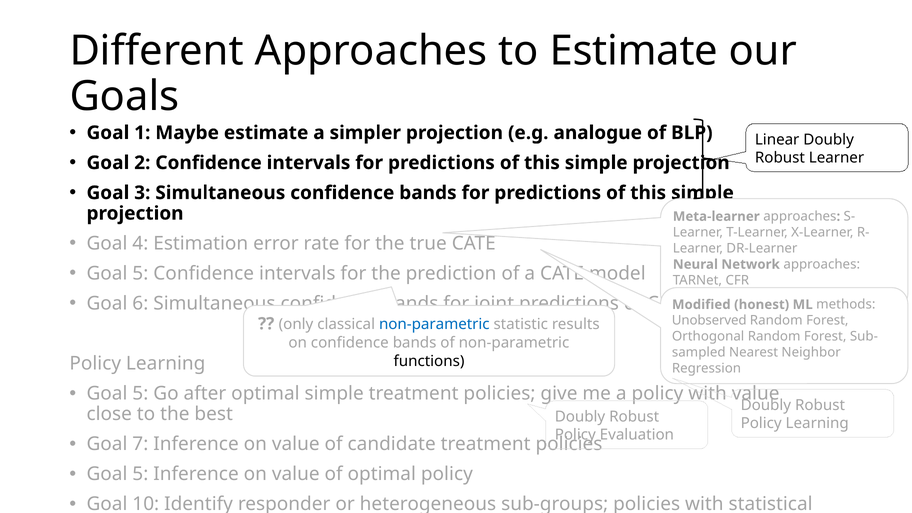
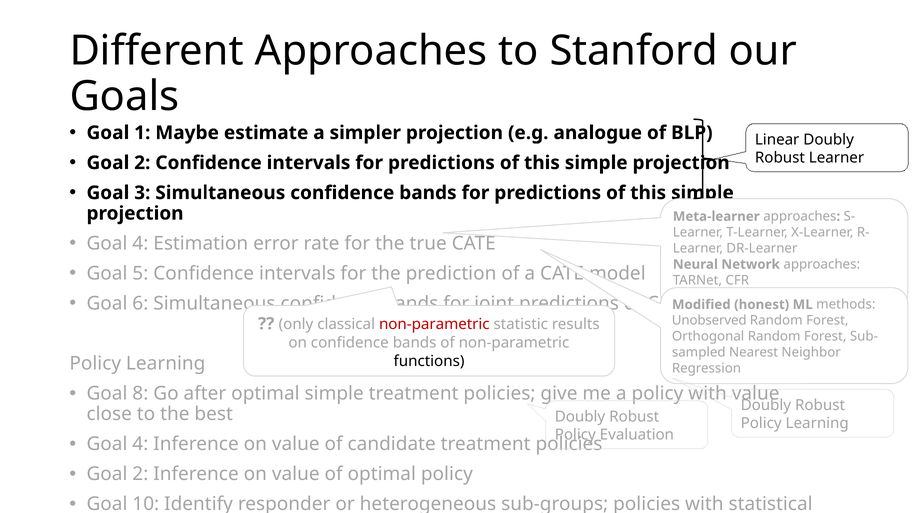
to Estimate: Estimate -> Stanford (634, 51)
non-parametric colour: blue -> red (434, 324)
5: 5 -> 8 (140, 394)
7: 7 -> 4 (140, 444)
5: 5 -> 2 (140, 474)
